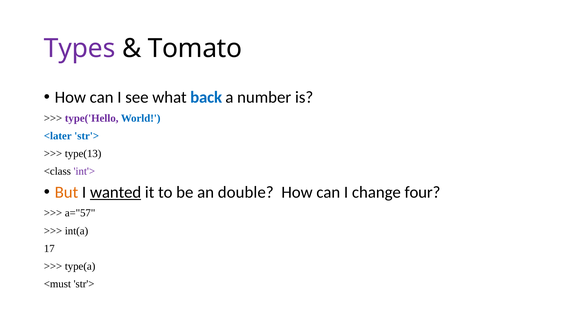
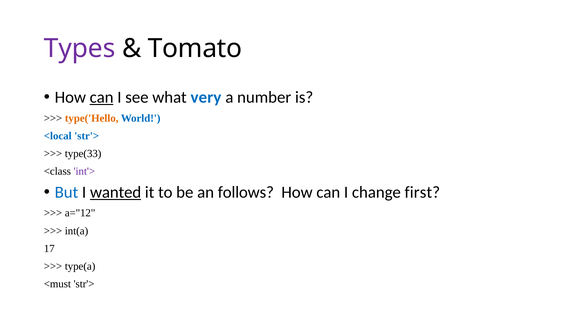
can underline: none -> present (102, 97)
back: back -> very (206, 97)
type('Hello colour: purple -> orange (92, 118)
<later: <later -> <local (58, 136)
type(13: type(13 -> type(33 (83, 154)
But colour: orange -> blue (66, 192)
double: double -> follows (246, 192)
four: four -> first (422, 192)
a="57: a="57 -> a="12 (80, 213)
